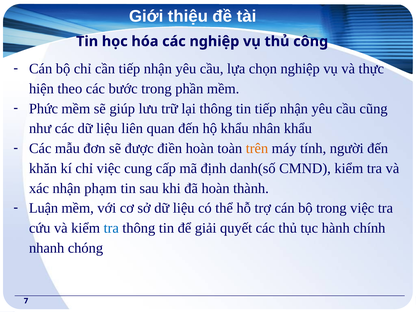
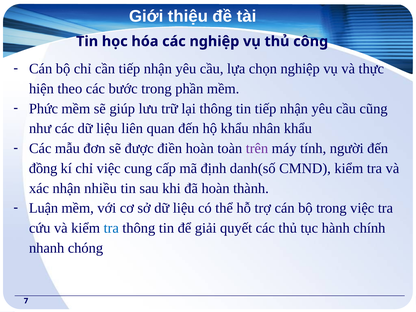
trên colour: orange -> purple (257, 148)
khăn: khăn -> đồng (43, 168)
phạm: phạm -> nhiều (101, 188)
